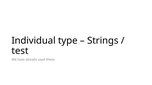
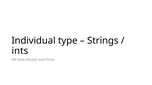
test: test -> ints (20, 51)
